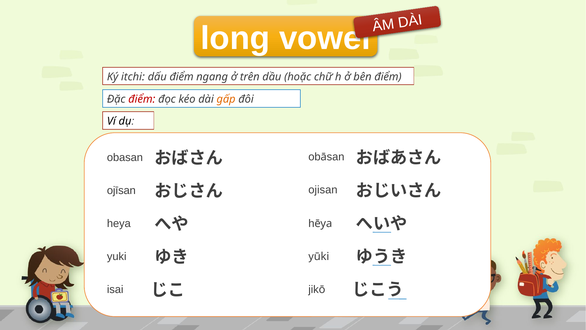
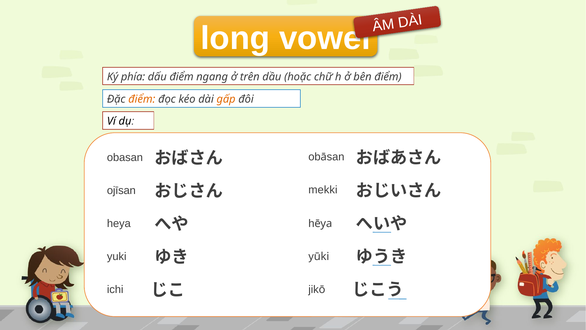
itchi: itchi -> phía (133, 77)
điểm colour: red -> orange (142, 99)
ojisan: ojisan -> mekki (323, 190)
isai: isai -> ichi (115, 289)
